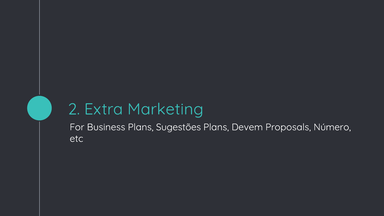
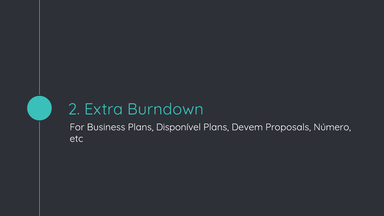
Marketing: Marketing -> Burndown (165, 109)
Sugestões: Sugestões -> Disponível (178, 127)
